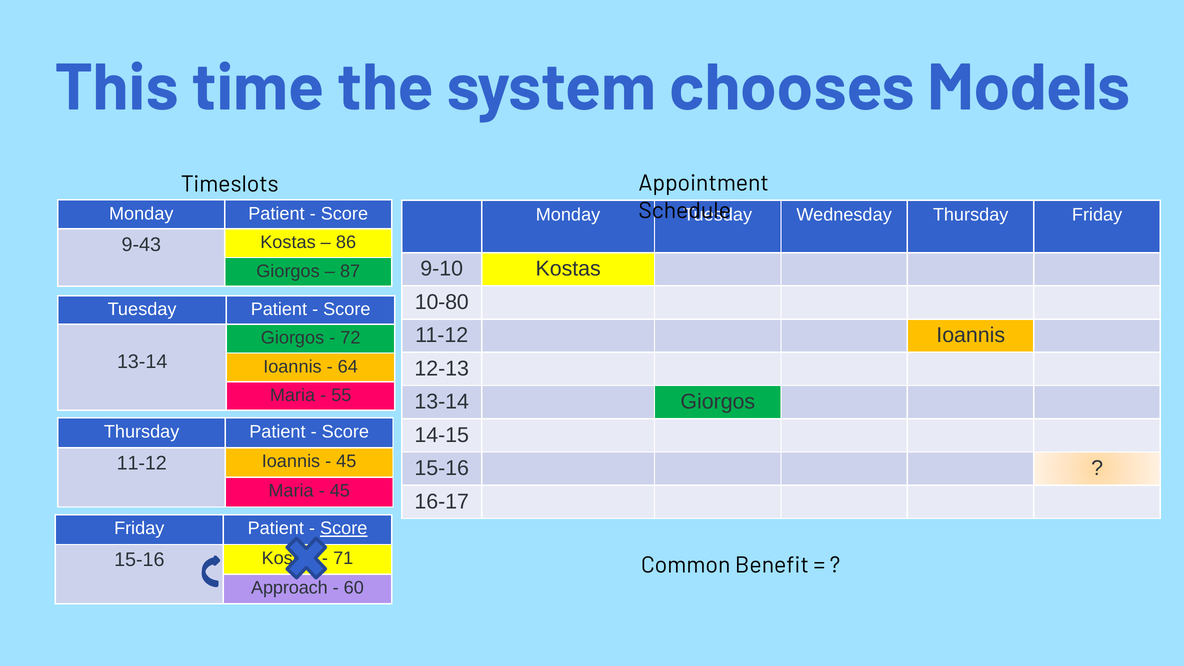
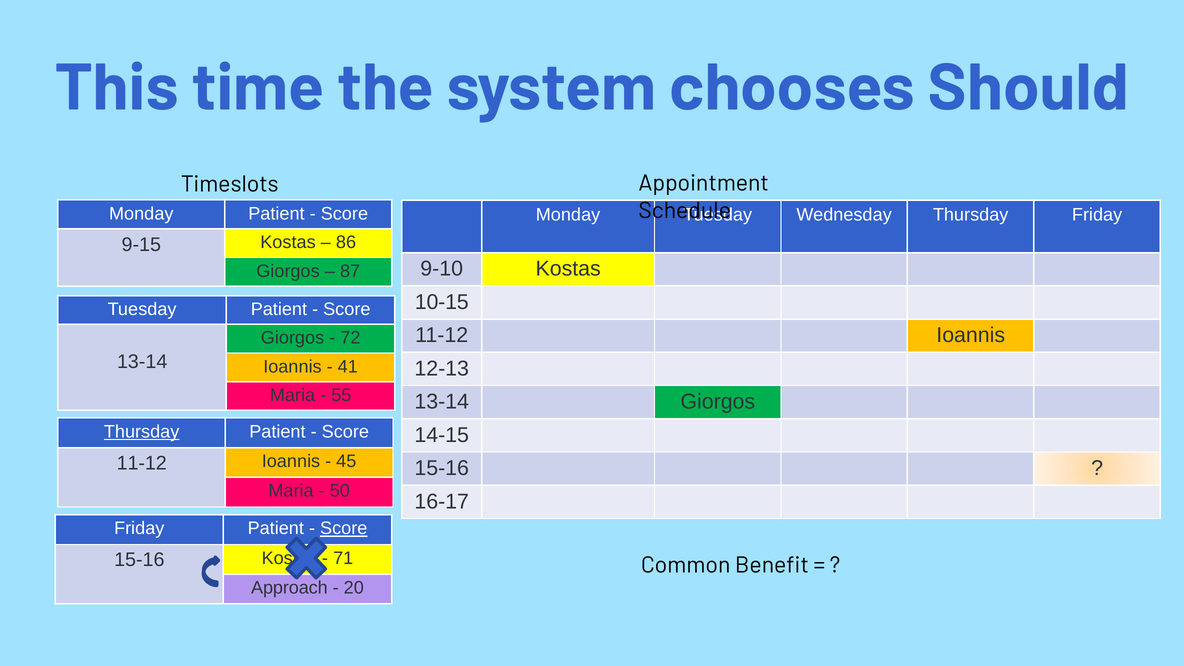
Models: Models -> Should (1028, 88)
9-43: 9-43 -> 9-15 (141, 245)
10-80: 10-80 -> 10-15 (442, 302)
64: 64 -> 41 (348, 367)
Thursday underline: none -> present (142, 432)
45: 45 -> 50 (340, 491)
60: 60 -> 20 (354, 588)
